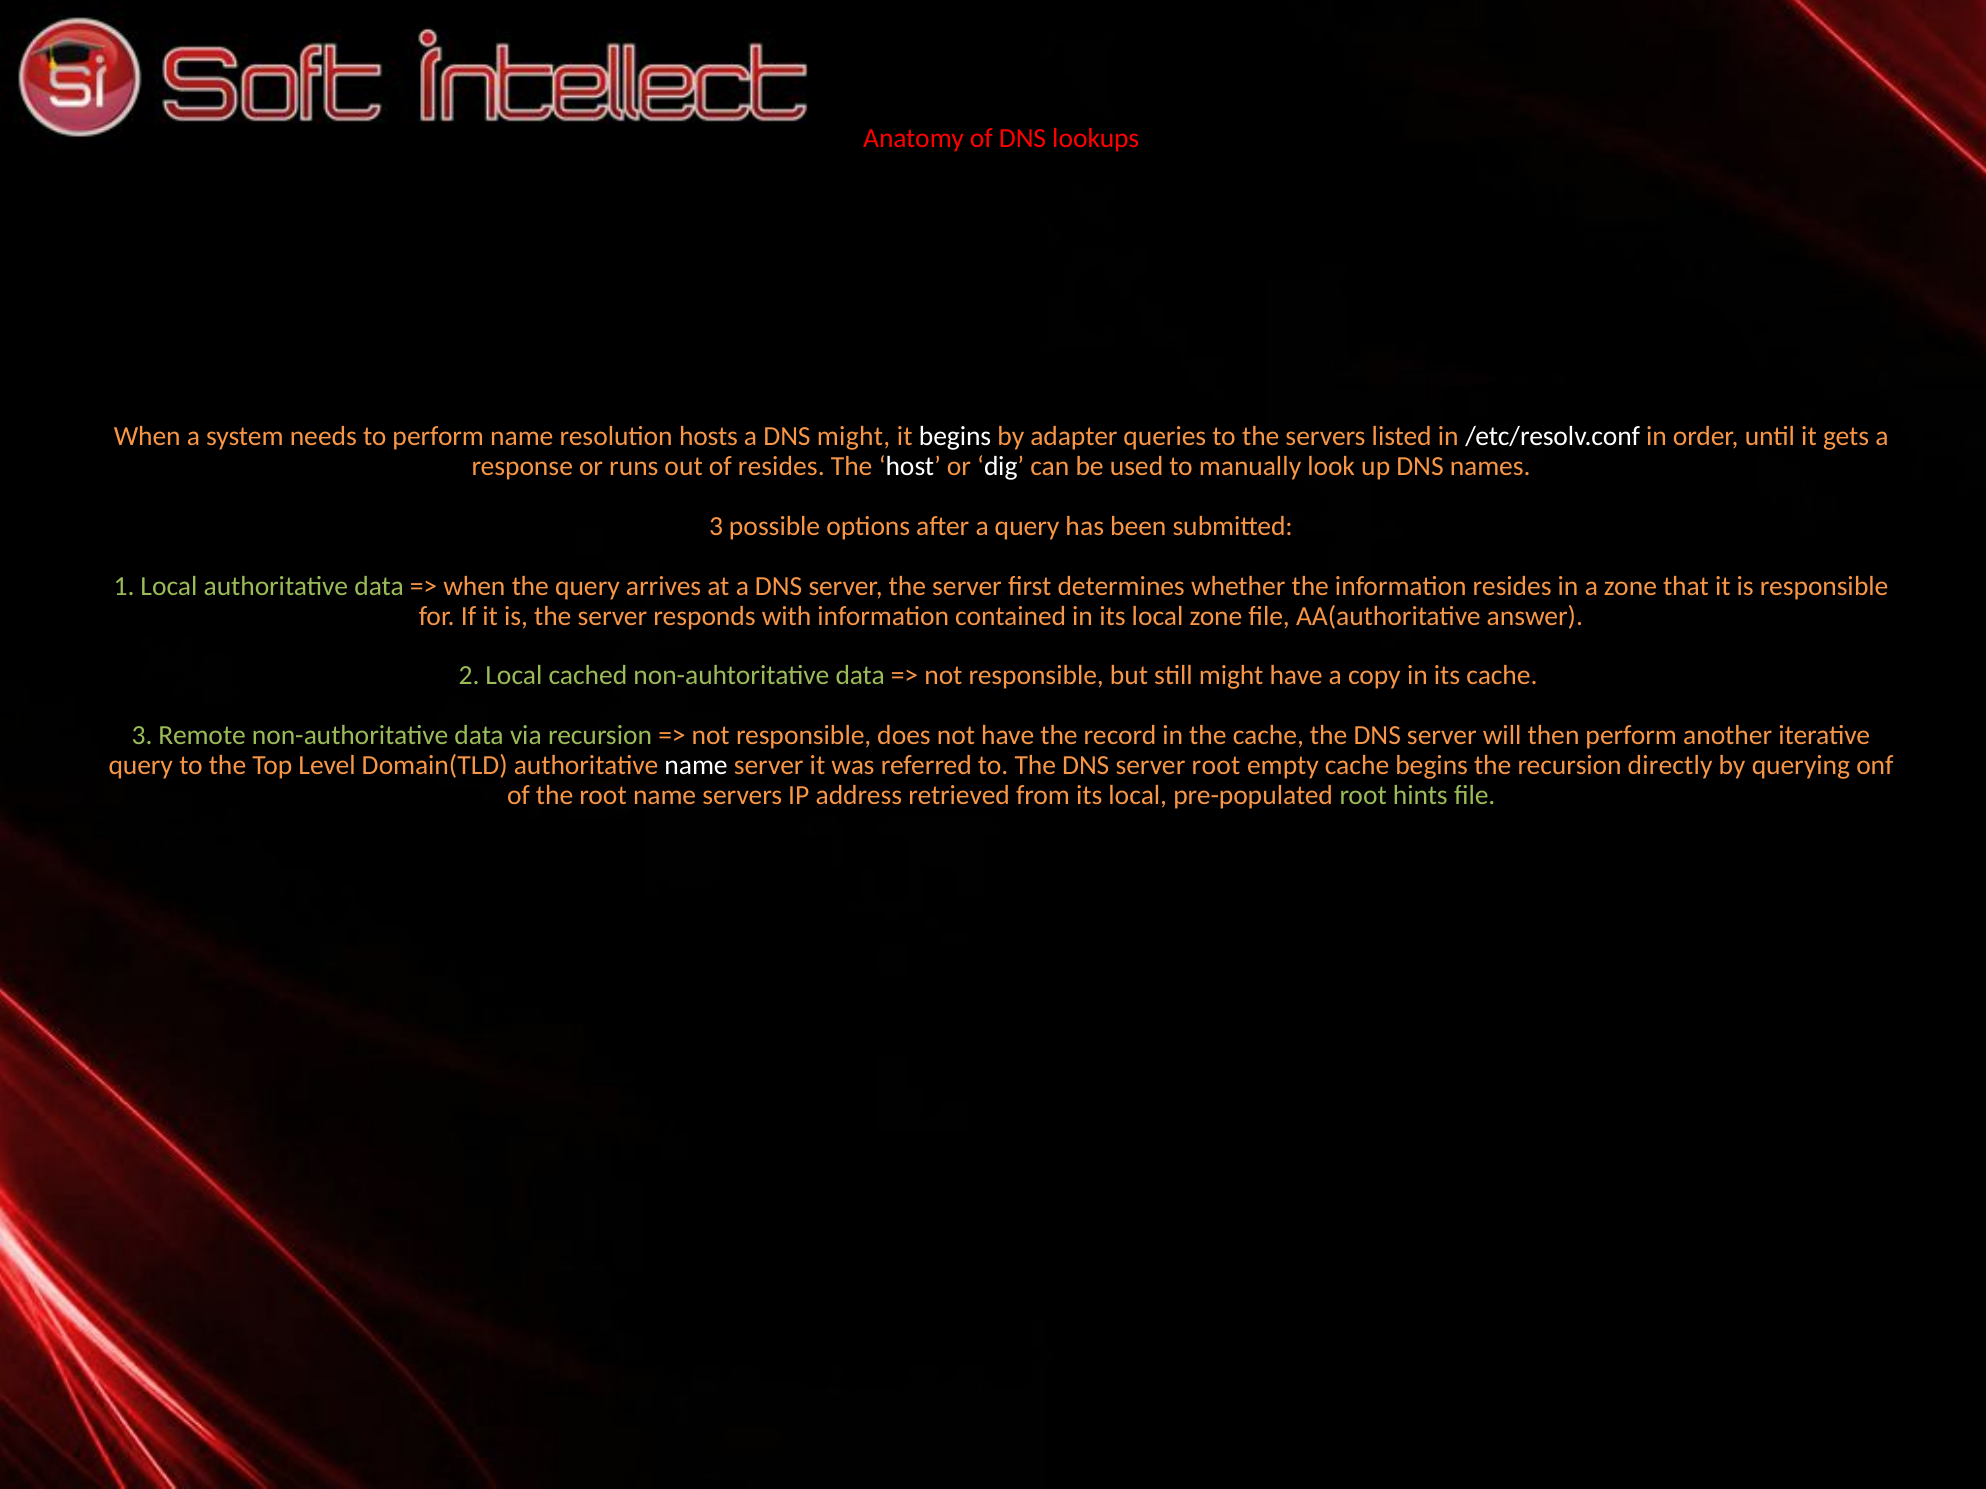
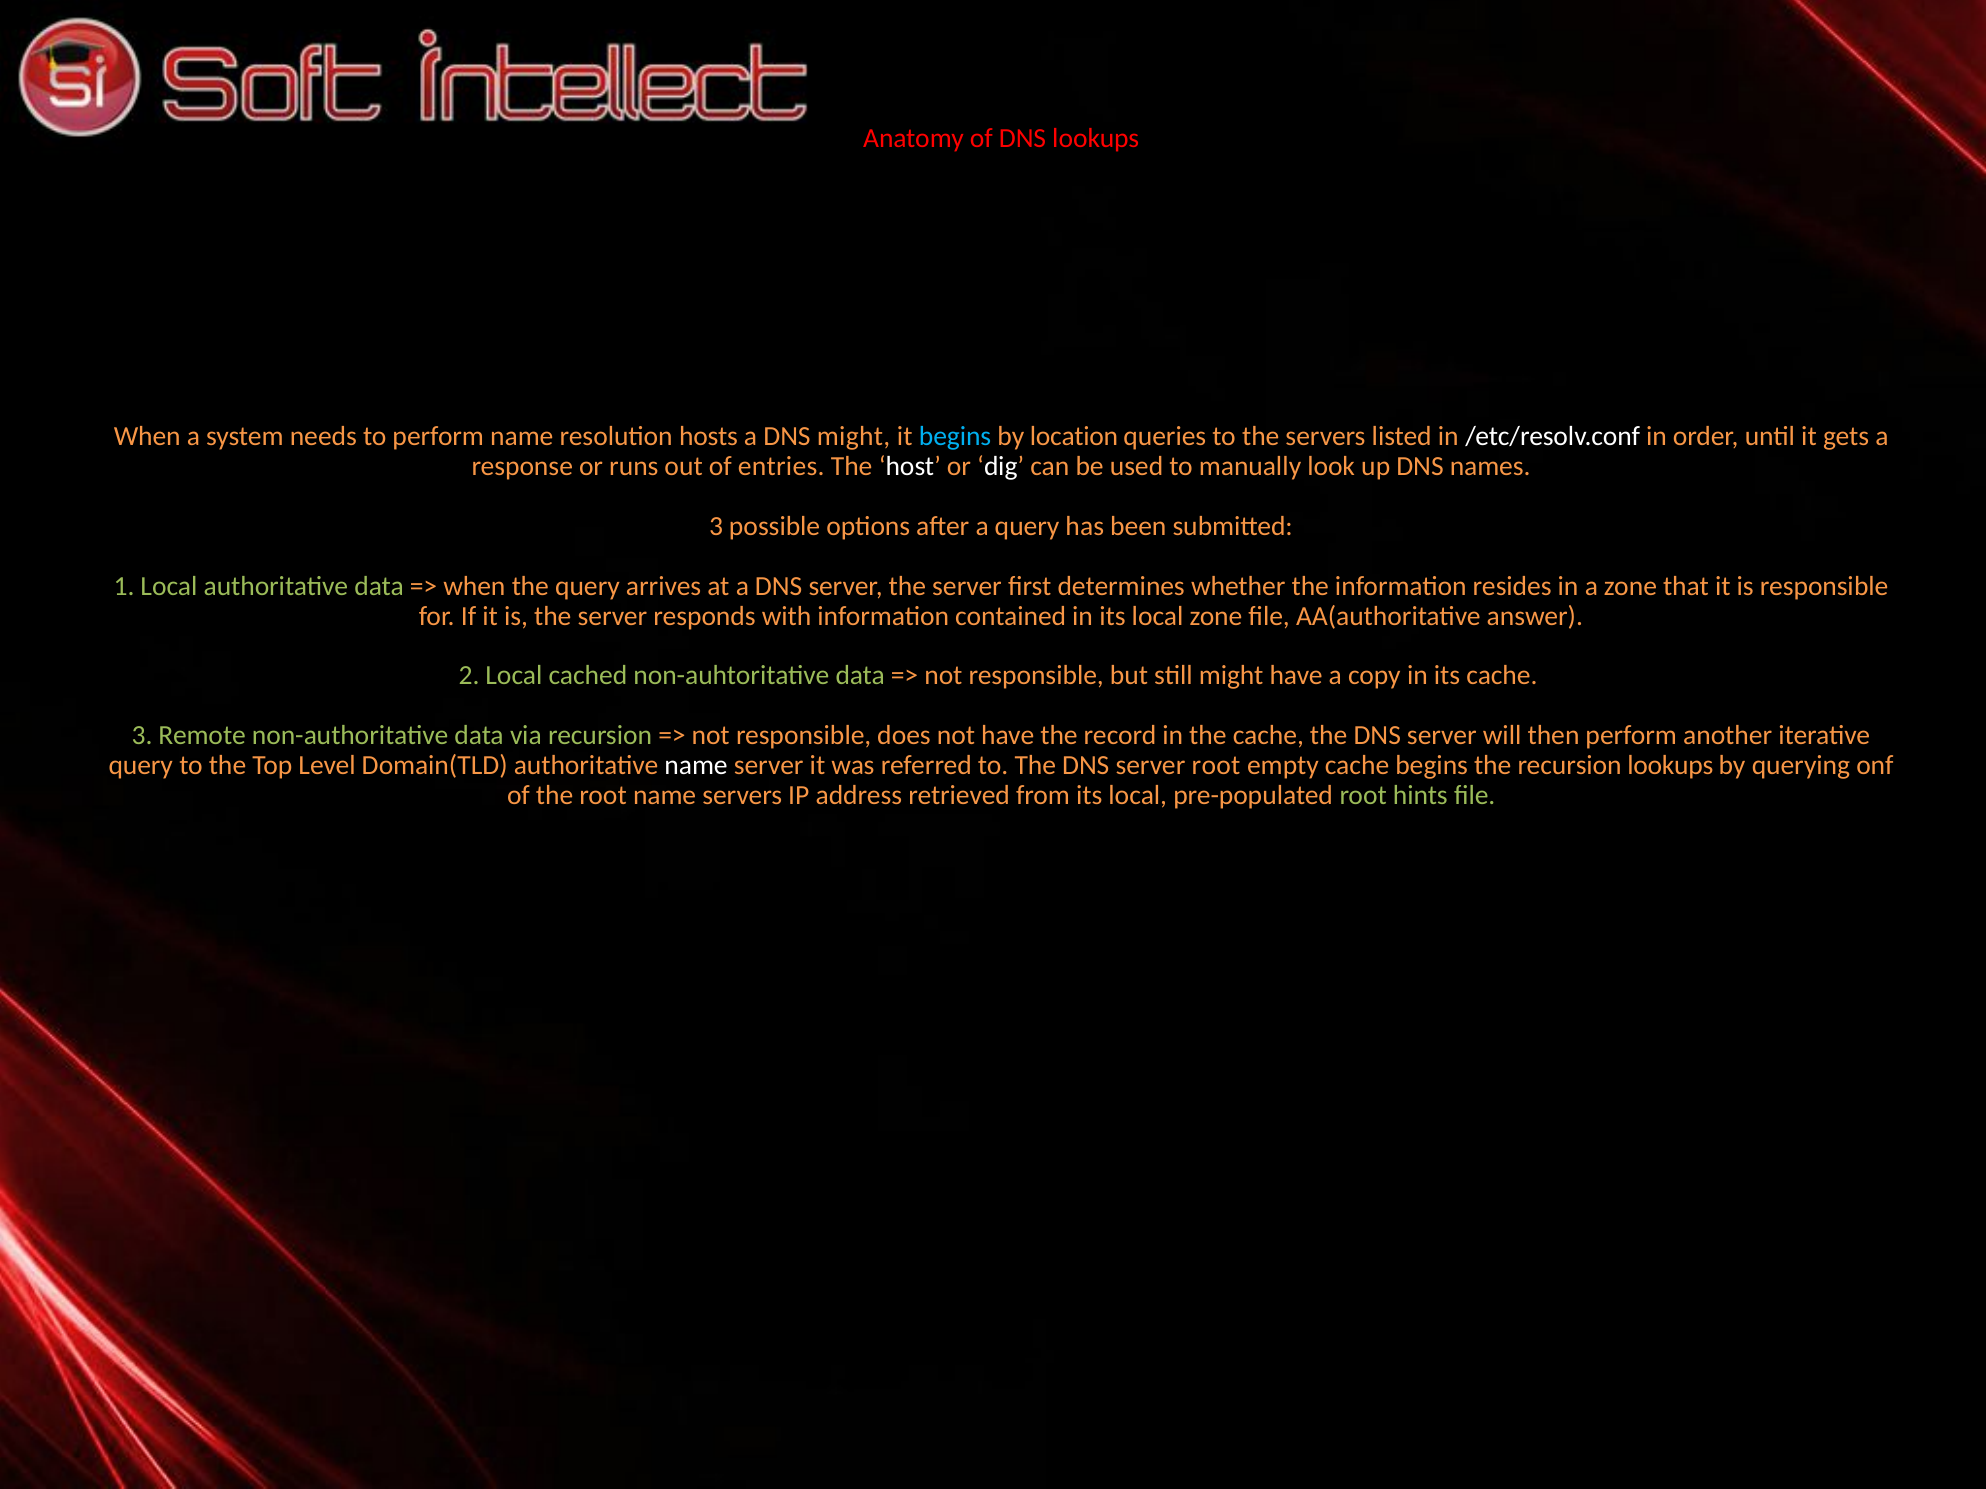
begins colour: white -> light blue (955, 437)
adapter: adapter -> location (1074, 437)
of resides: resides -> entries (781, 467)
recursion directly: directly -> lookups (1670, 766)
